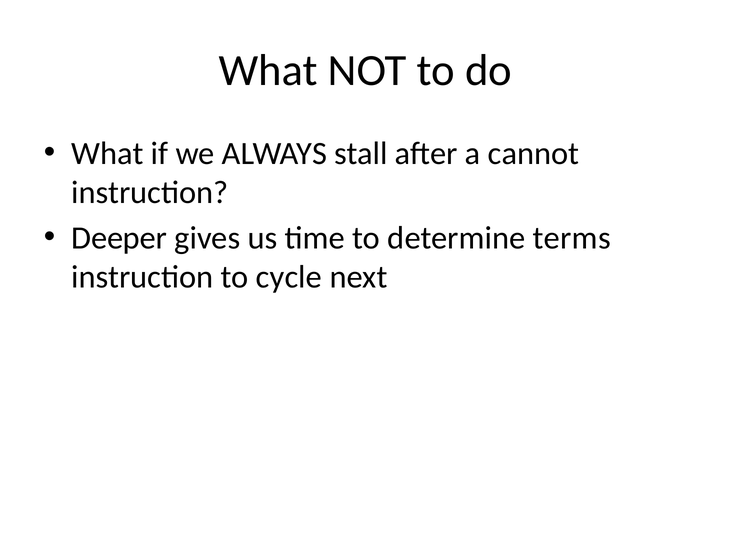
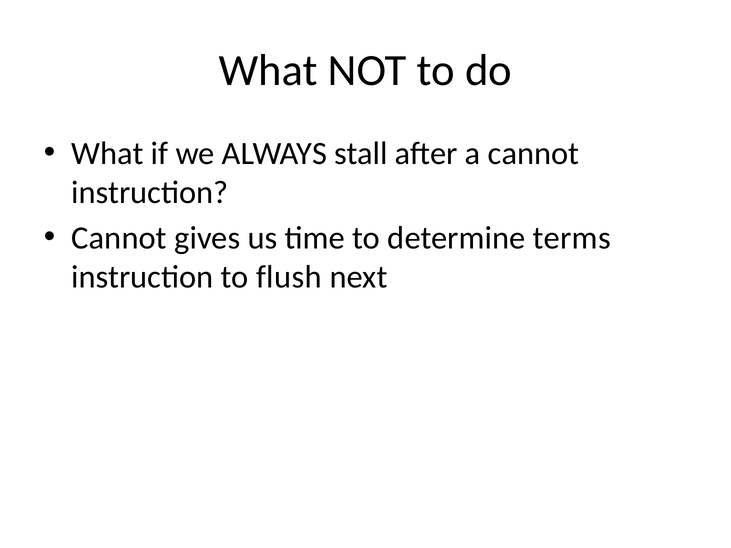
Deeper: Deeper -> Cannot (119, 238)
cycle: cycle -> flush (289, 277)
